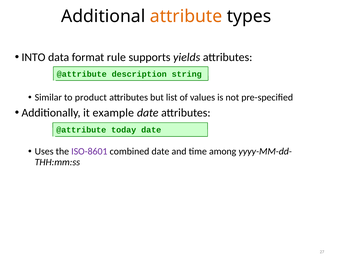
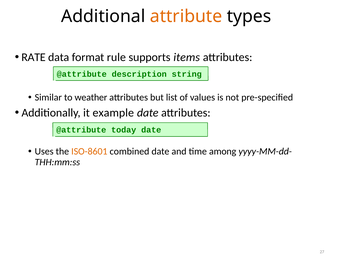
INTO: INTO -> RATE (34, 57)
yields: yields -> items (187, 57)
product: product -> weather (91, 97)
ISO-8601 colour: purple -> orange (89, 151)
